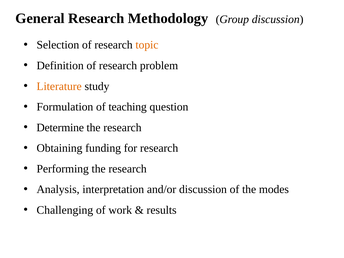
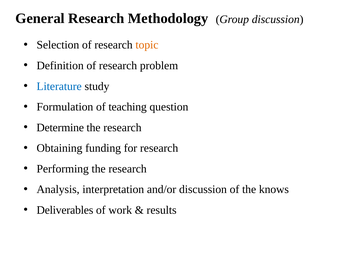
Literature colour: orange -> blue (59, 86)
modes: modes -> knows (274, 189)
Challenging: Challenging -> Deliverables (65, 210)
